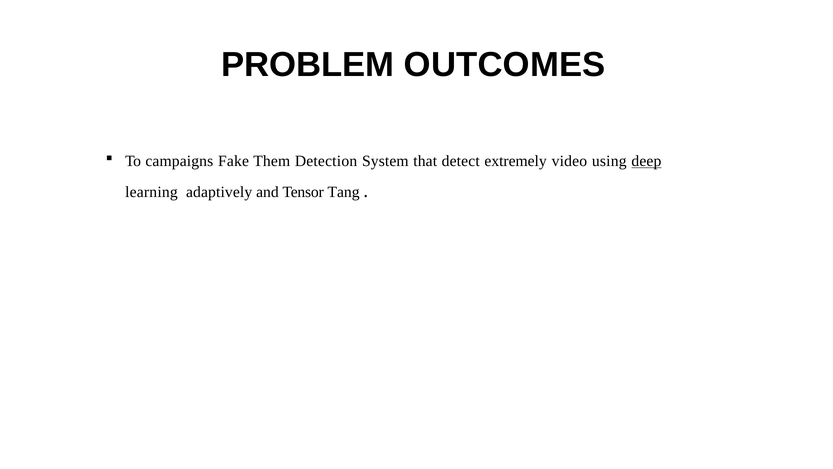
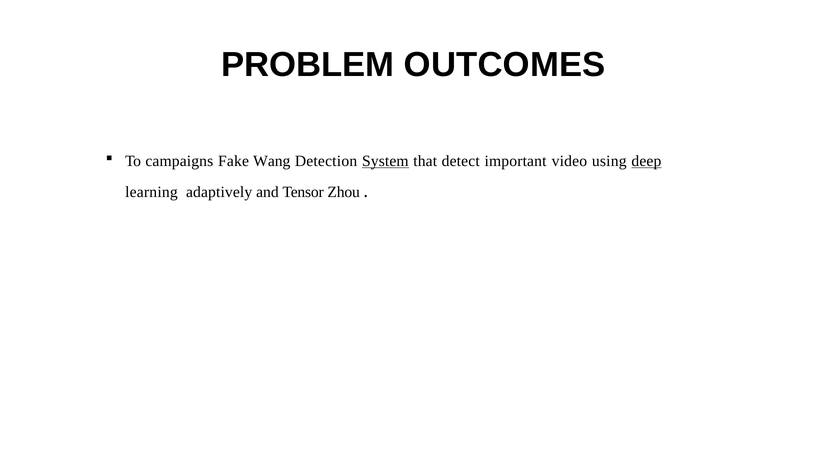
Them: Them -> Wang (272, 161)
System underline: none -> present (385, 161)
extremely: extremely -> important (516, 161)
Tang: Tang -> Zhou (344, 192)
